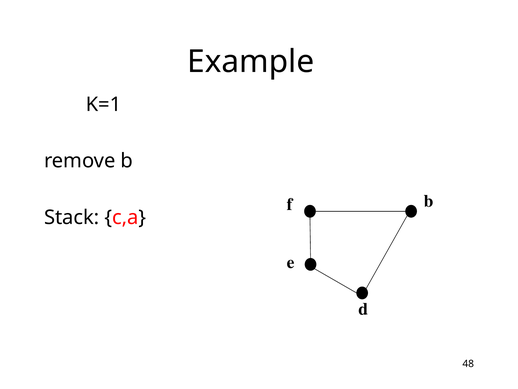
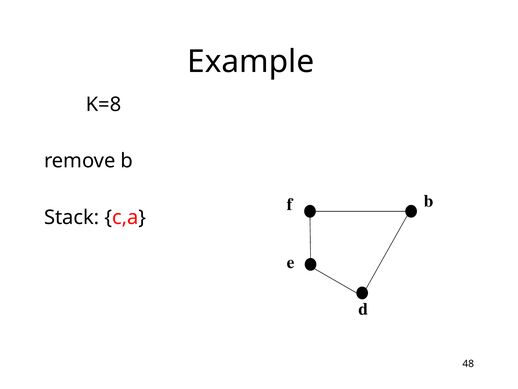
K=1: K=1 -> K=8 (104, 104)
